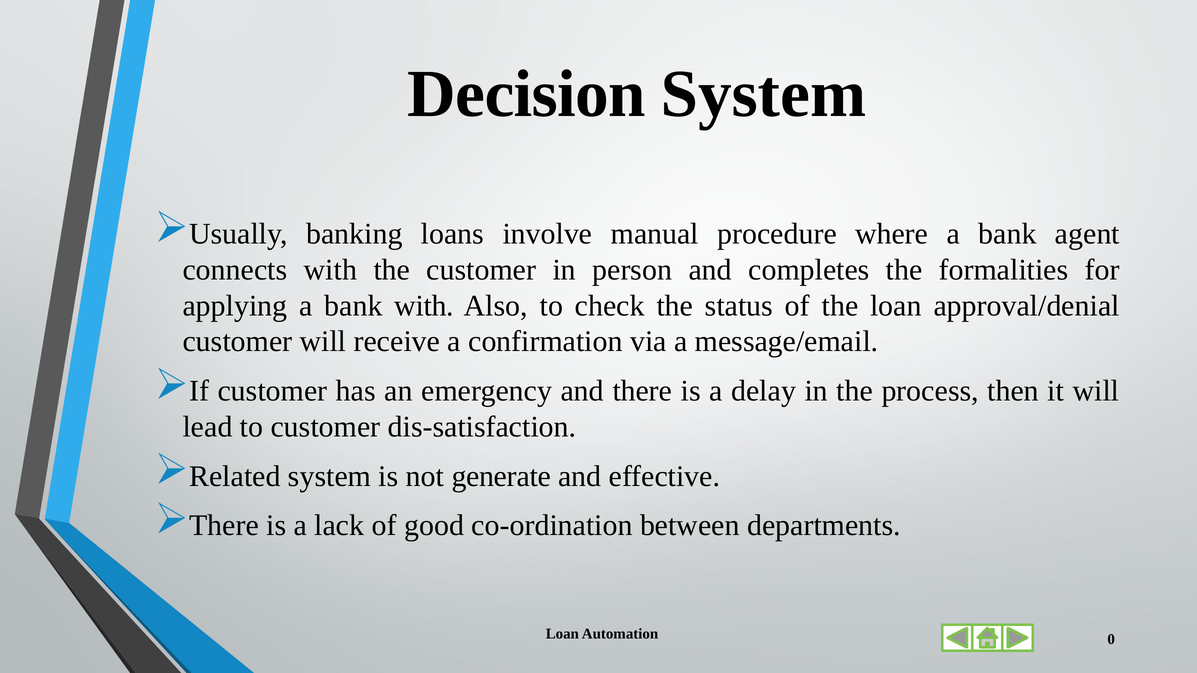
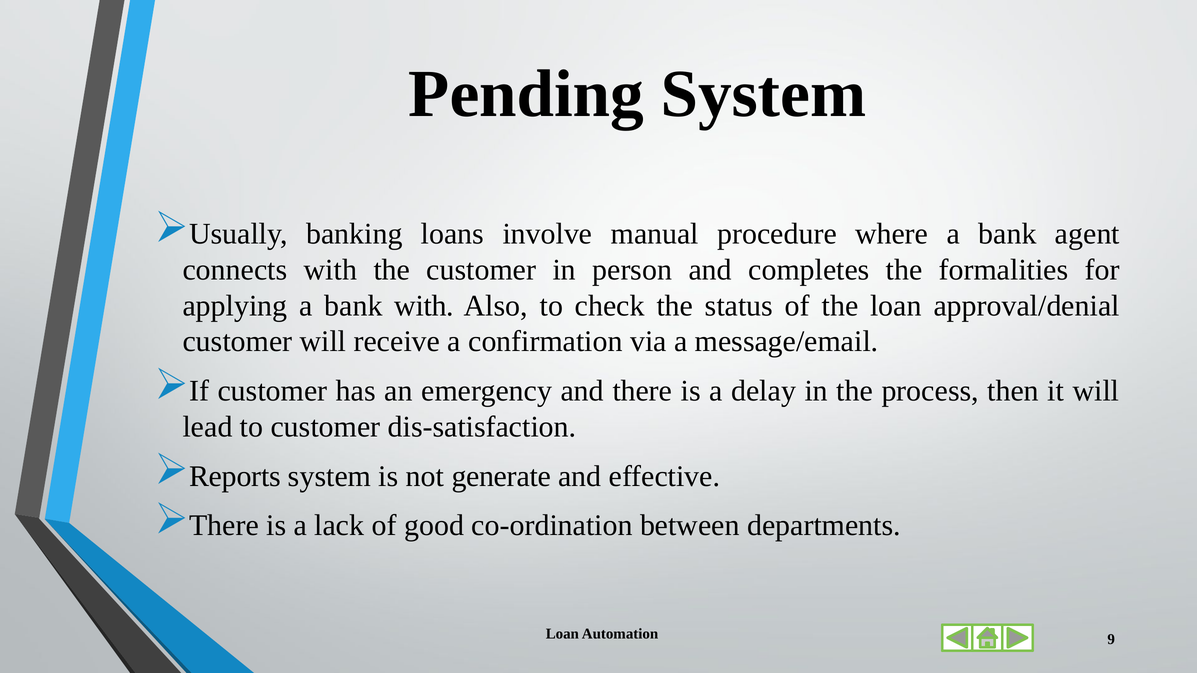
Decision: Decision -> Pending (526, 94)
Related: Related -> Reports (235, 476)
0: 0 -> 9 (1111, 640)
